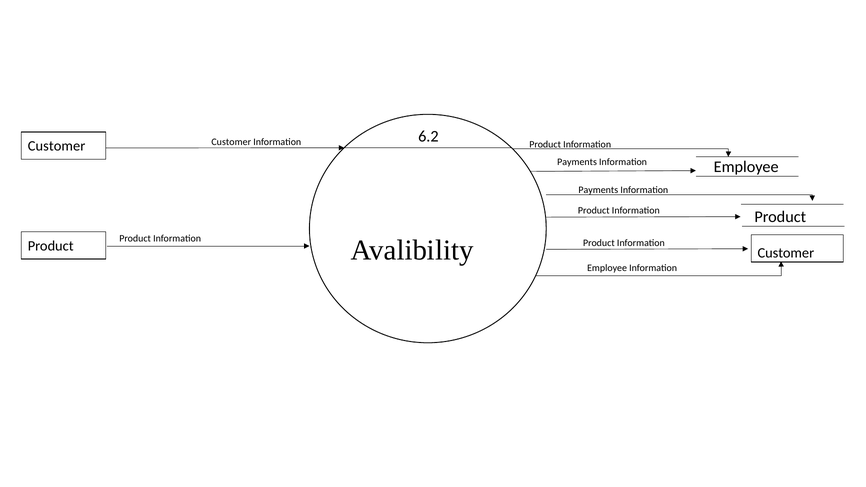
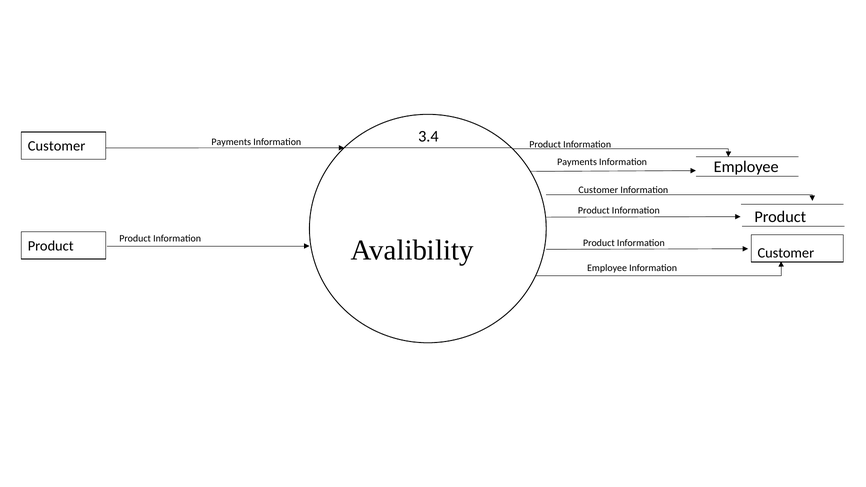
6.2: 6.2 -> 3.4 (428, 137)
Customer: Customer -> Payments (231, 142)
Payments: Payments -> Customer (598, 190)
